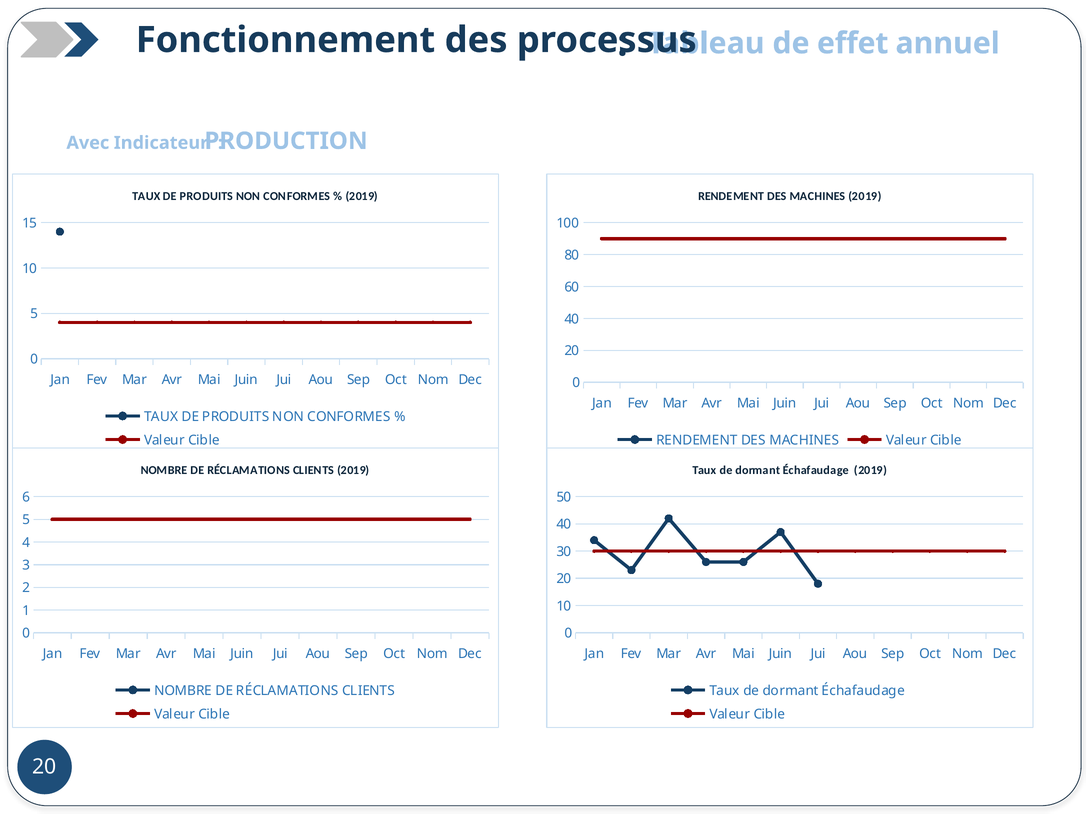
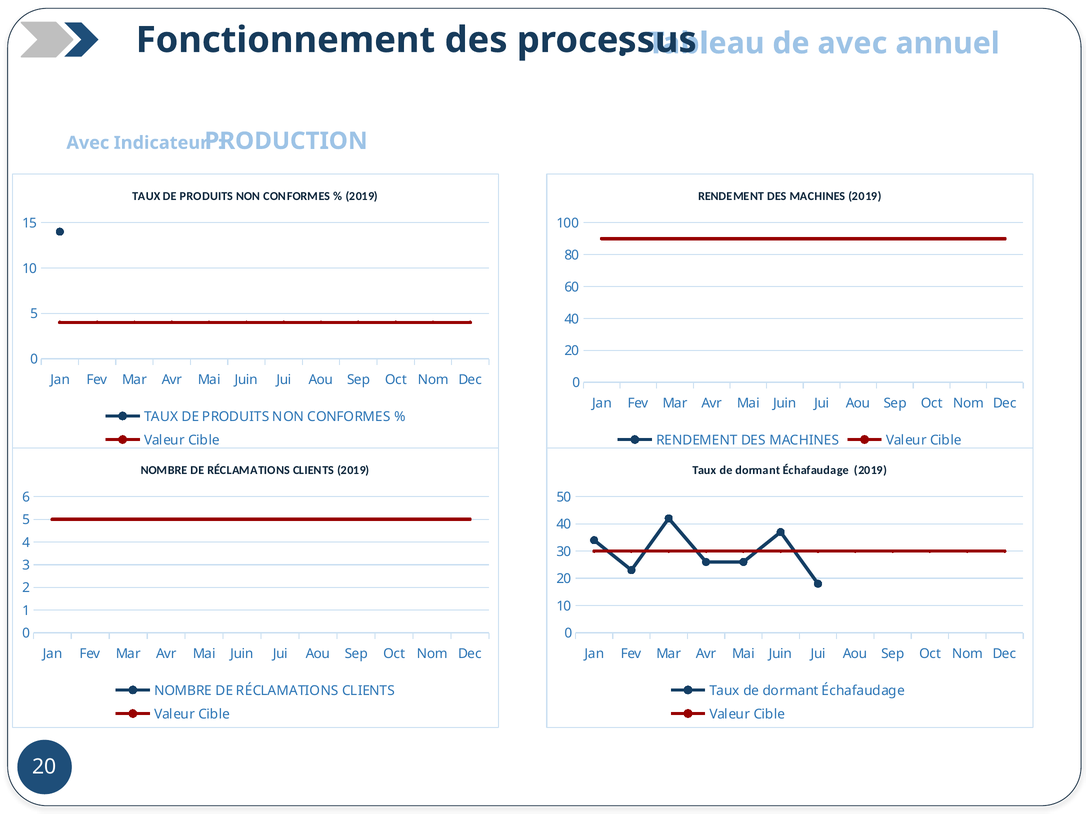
de effet: effet -> avec (852, 43)
